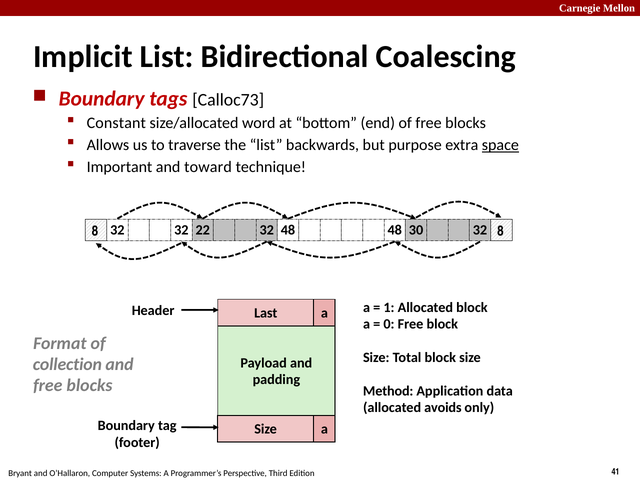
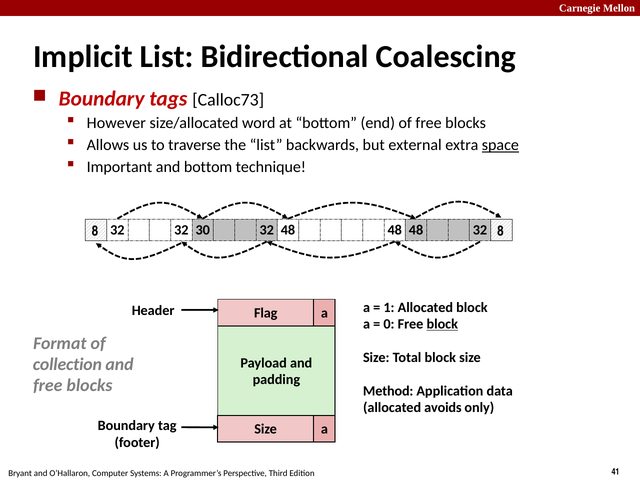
Constant: Constant -> However (116, 123)
purpose: purpose -> external (415, 145)
and toward: toward -> bottom (208, 167)
22: 22 -> 30 (203, 230)
32 48 30: 30 -> 48 (416, 230)
Last: Last -> Flag (266, 313)
block underline: none -> present (442, 324)
